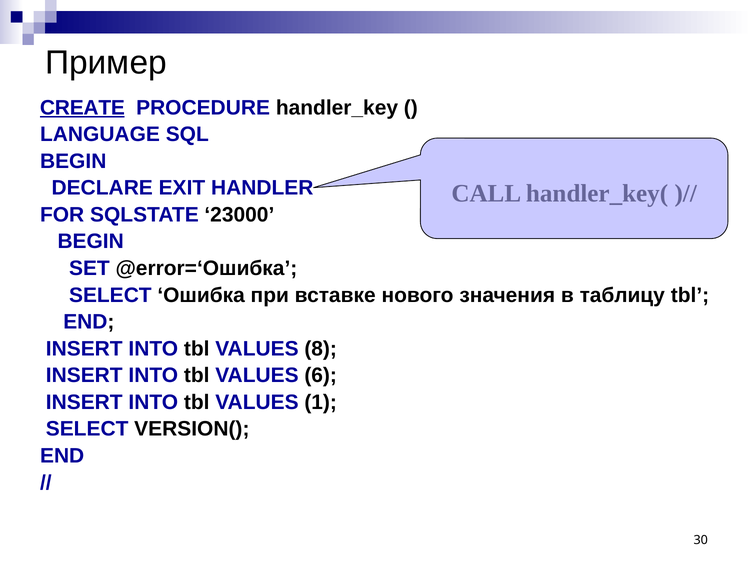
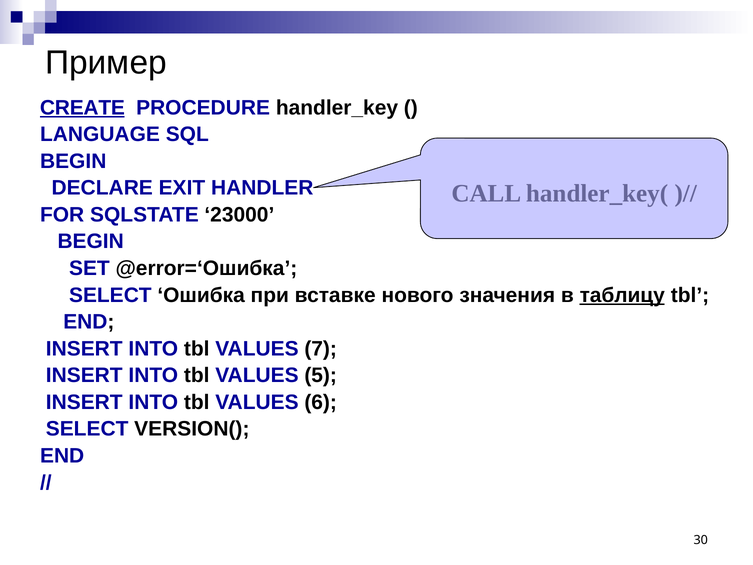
таблицу underline: none -> present (622, 295)
8: 8 -> 7 (321, 349)
6: 6 -> 5 (321, 375)
1: 1 -> 6 (321, 402)
